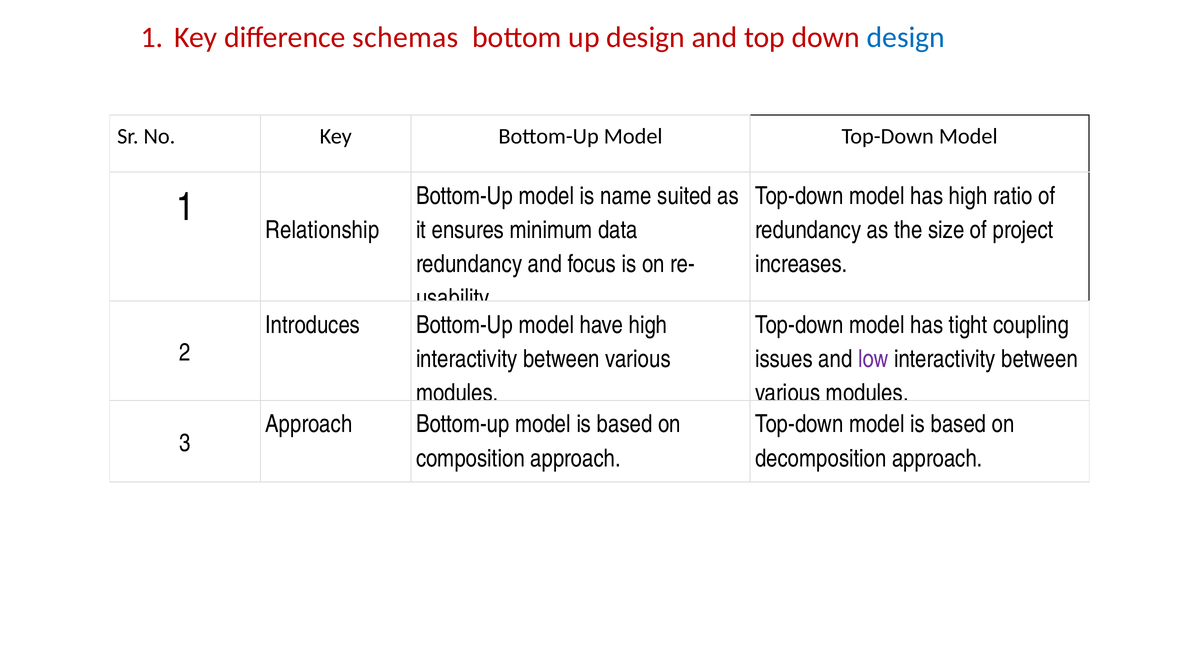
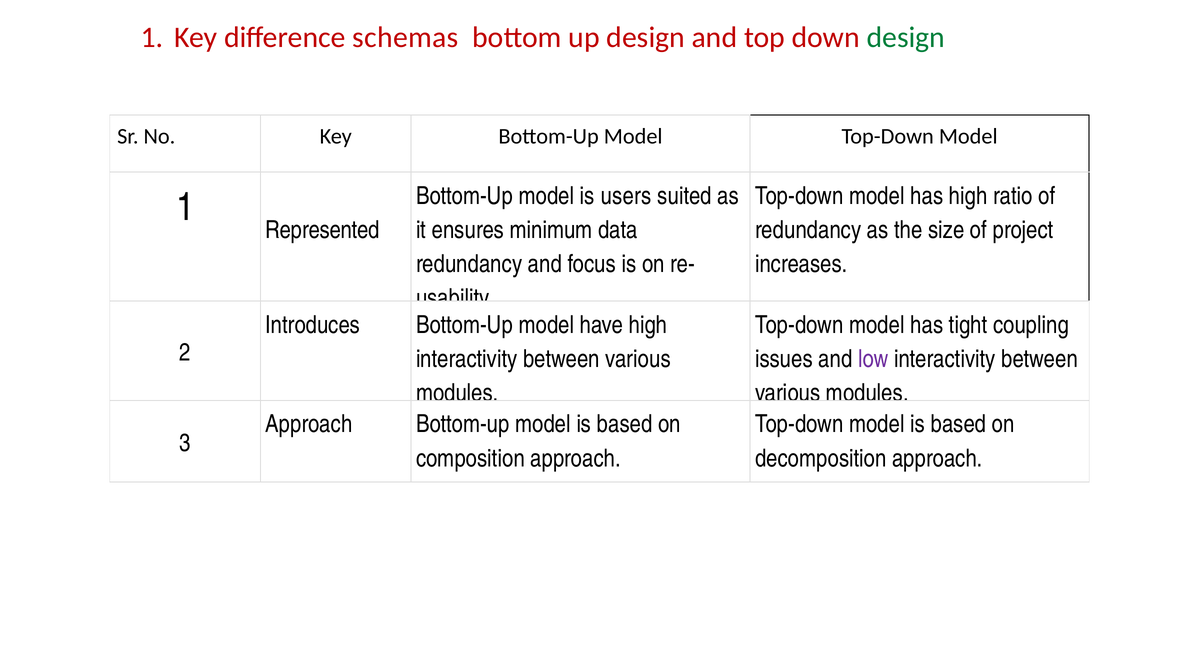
design colour: blue -> green (906, 38)
name: name -> users (626, 196)
Relationship: Relationship -> Represented (323, 230)
